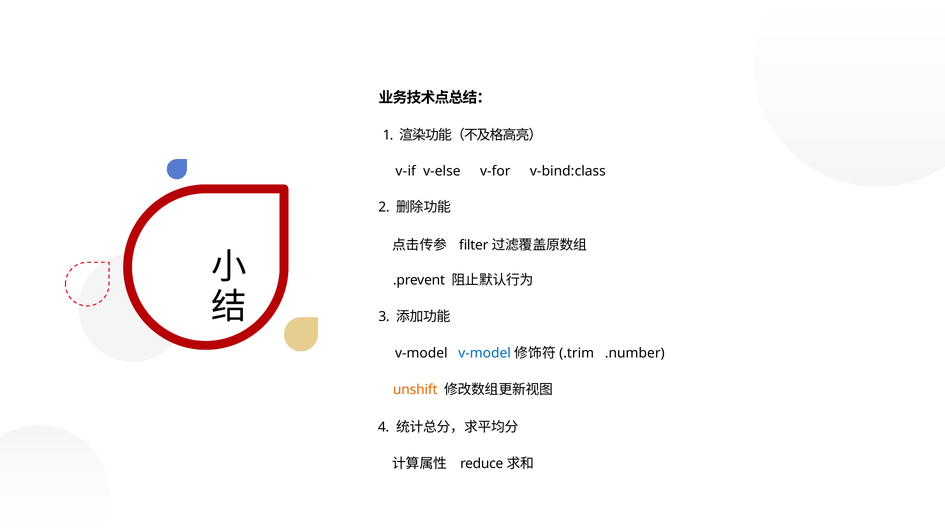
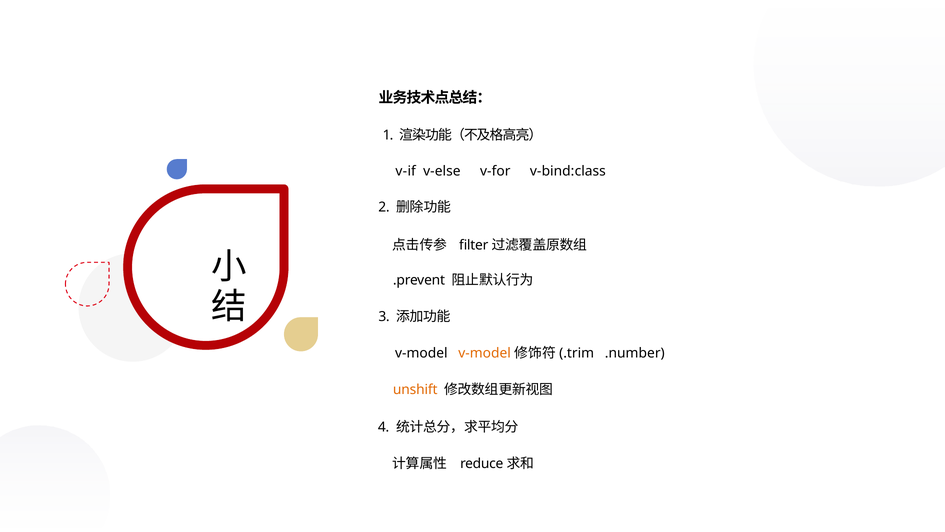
v-model colour: blue -> orange (485, 353)
